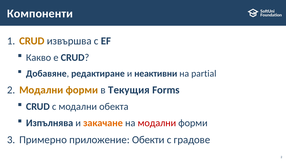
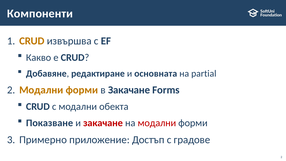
неактивни: неактивни -> основната (156, 73)
в Текущия: Текущия -> Закачане (129, 90)
Изпълнява: Изпълнява -> Показване (50, 123)
закачане colour: orange -> red (103, 123)
Обекти: Обекти -> Достъп (148, 140)
